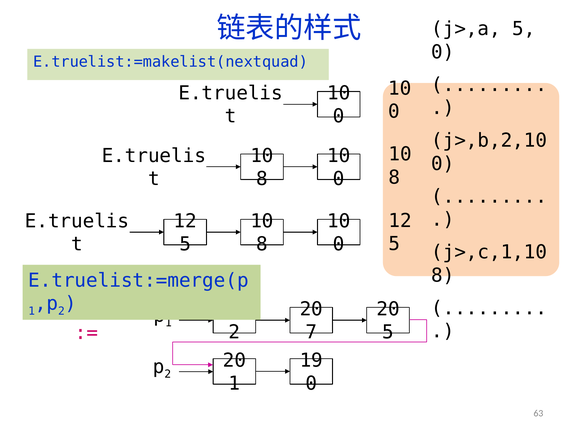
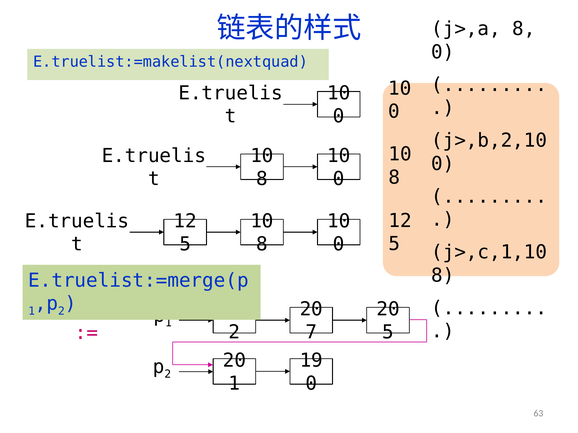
j>,a 5: 5 -> 8 (524, 29)
